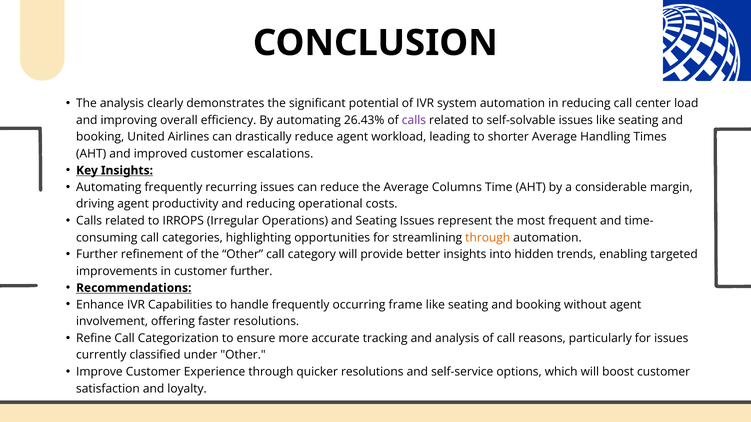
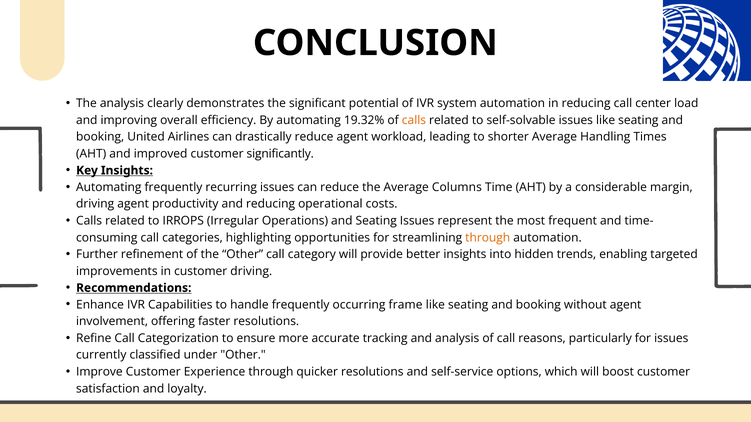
26.43%: 26.43% -> 19.32% (364, 120)
calls colour: purple -> orange (414, 120)
escalations: escalations -> significantly (280, 154)
customer further: further -> driving (251, 271)
